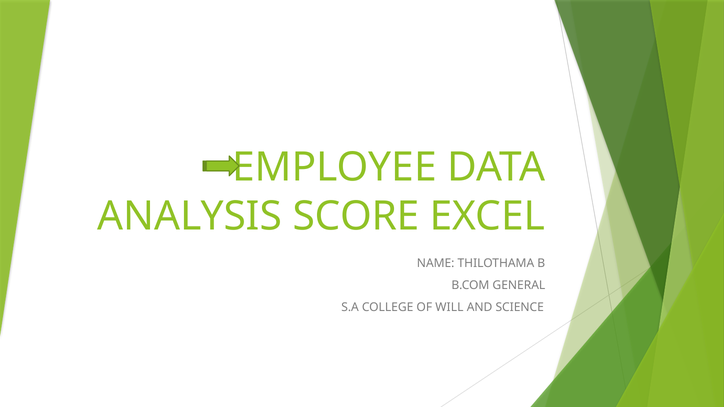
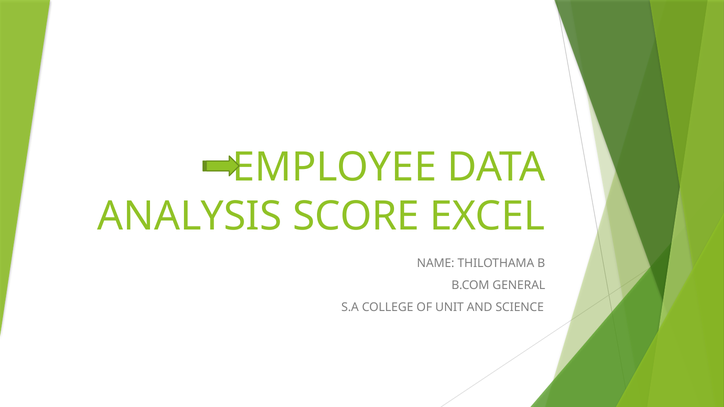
WILL: WILL -> UNIT (449, 307)
